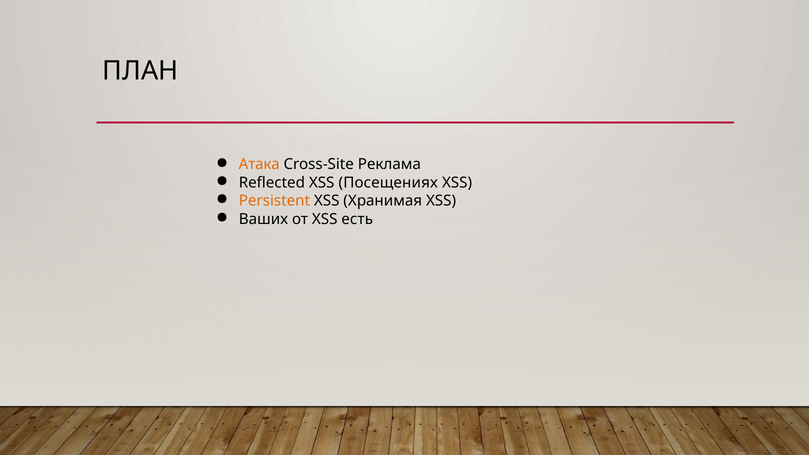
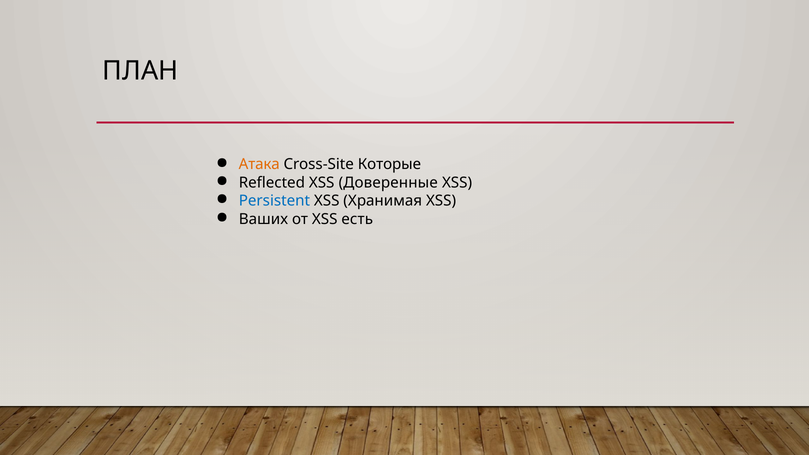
Реклама: Реклама -> Которые (389, 165)
Посещениях: Посещениях -> Доверенные (388, 183)
Persistent colour: orange -> blue (274, 201)
